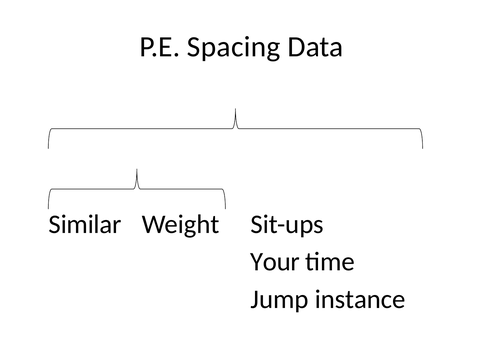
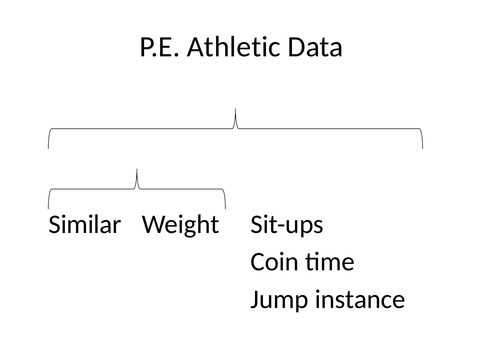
Spacing: Spacing -> Athletic (234, 47)
Your: Your -> Coin (275, 262)
